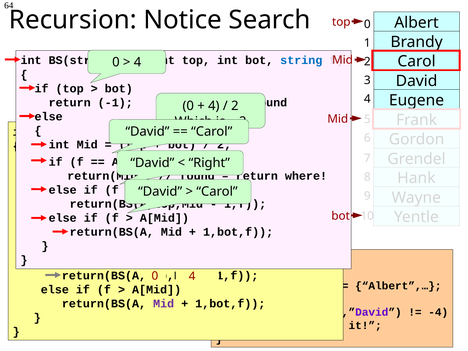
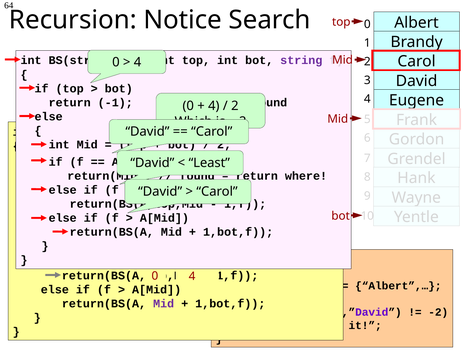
string colour: blue -> purple (301, 60)
Right: Right -> Least (209, 163)
-4: -4 -> -2 (438, 312)
